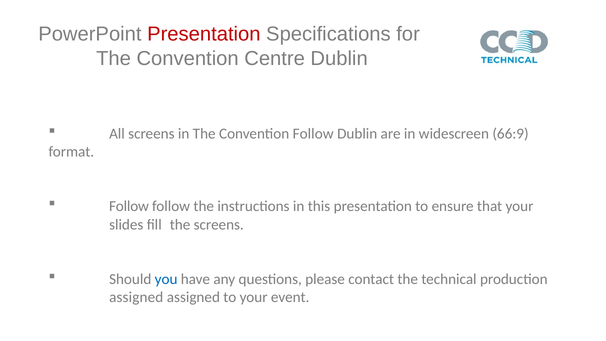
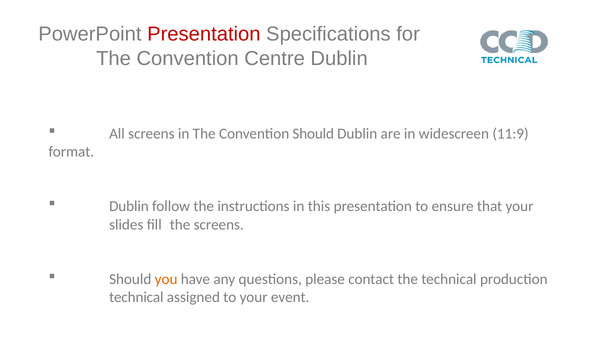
Convention Follow: Follow -> Should (313, 134)
66:9: 66:9 -> 11:9 (511, 134)
Follow: Follow -> Dublin (129, 206)
you colour: blue -> orange (166, 279)
assigned: assigned -> technical (136, 297)
